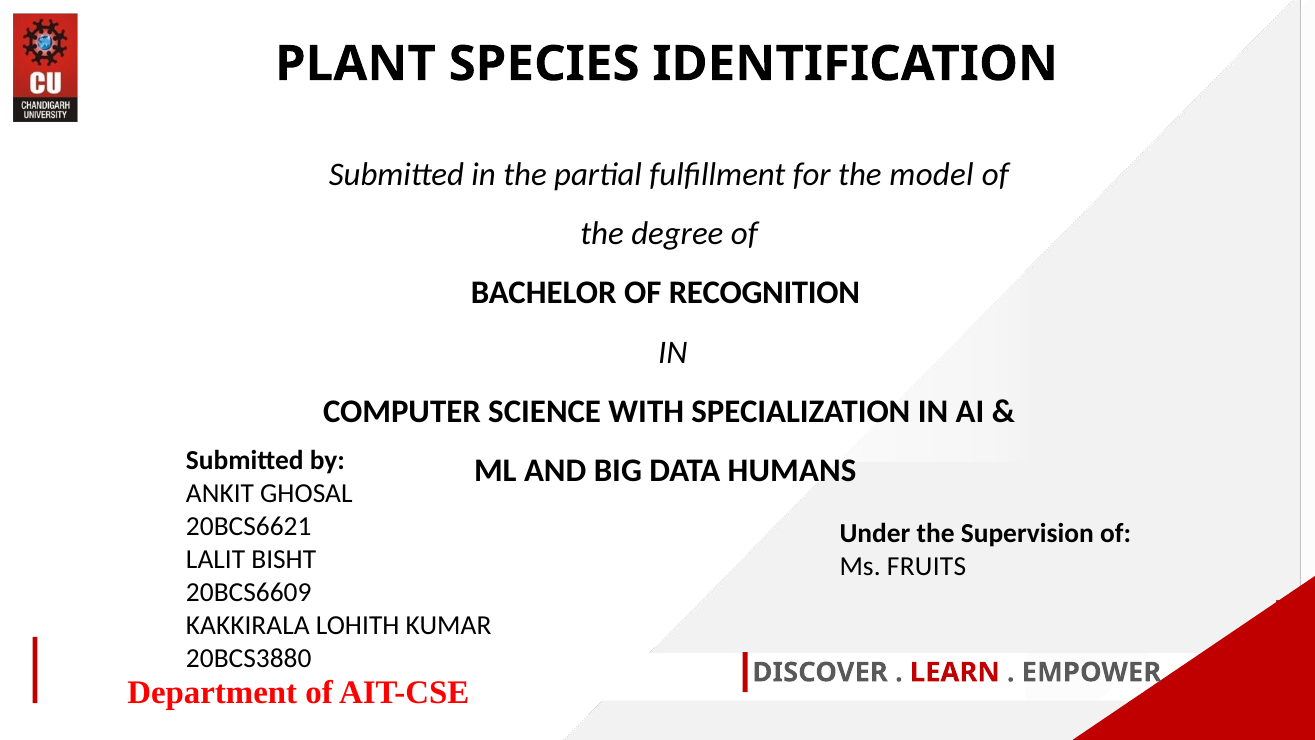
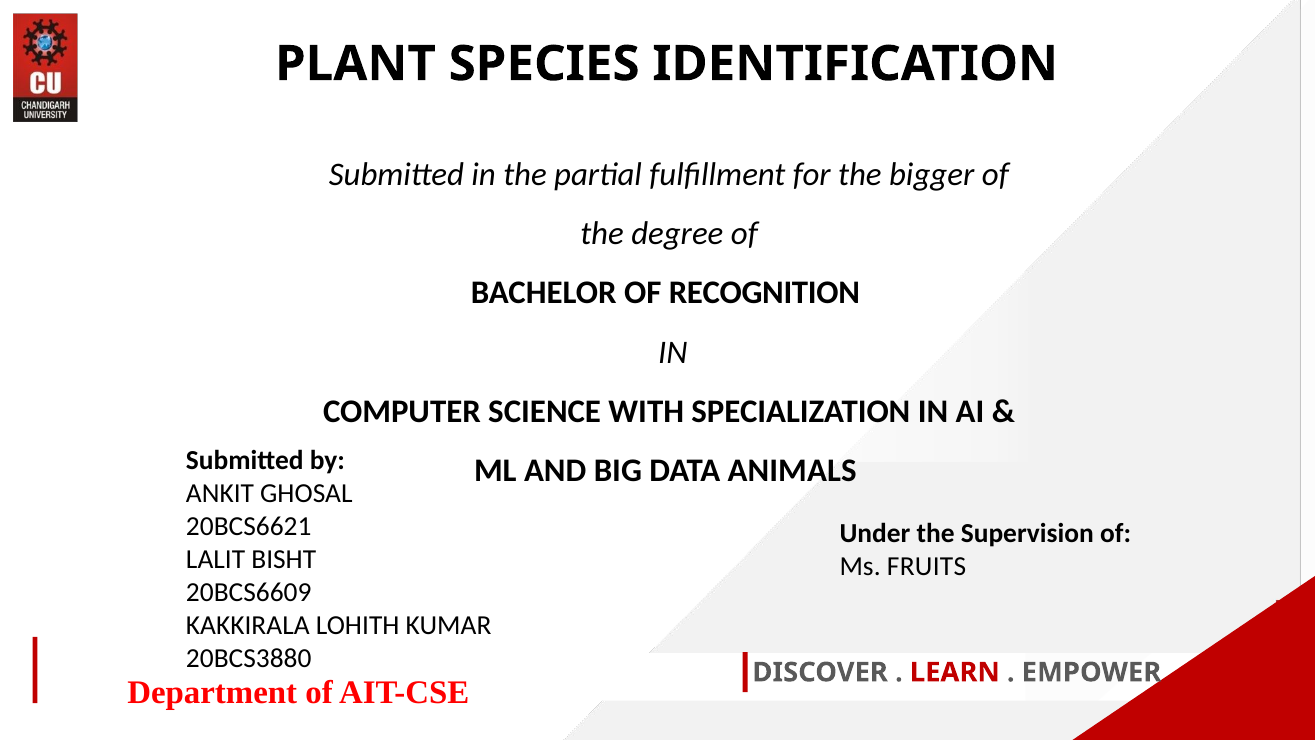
model: model -> bigger (932, 175)
HUMANS: HUMANS -> ANIMALS (792, 470)
